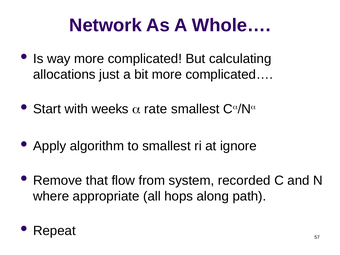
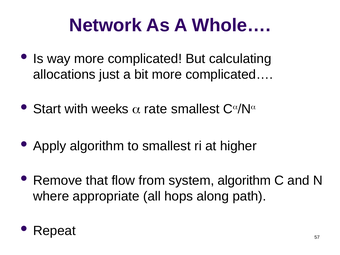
ignore: ignore -> higher (238, 146)
system recorded: recorded -> algorithm (244, 180)
